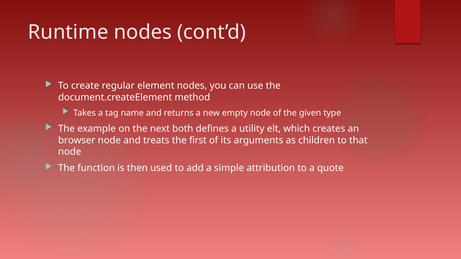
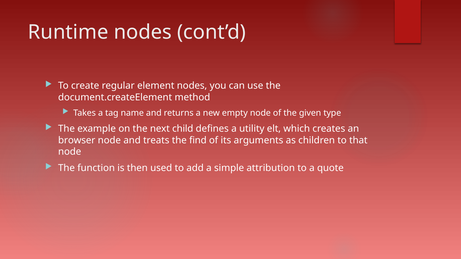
both: both -> child (183, 129)
first: first -> find (198, 140)
